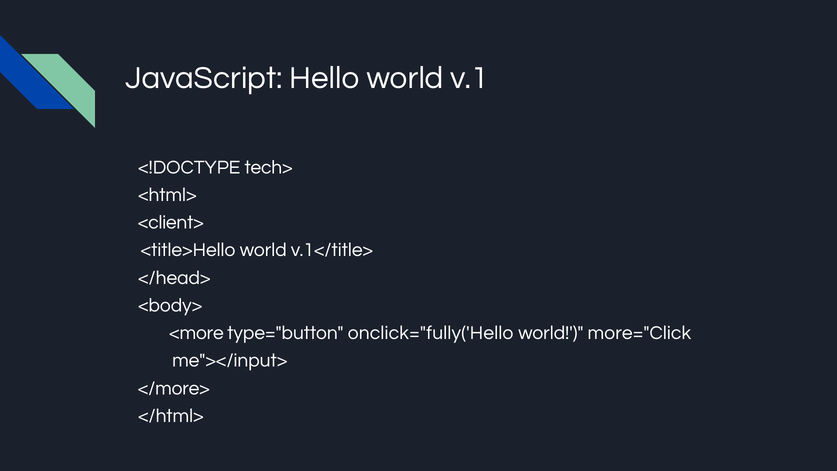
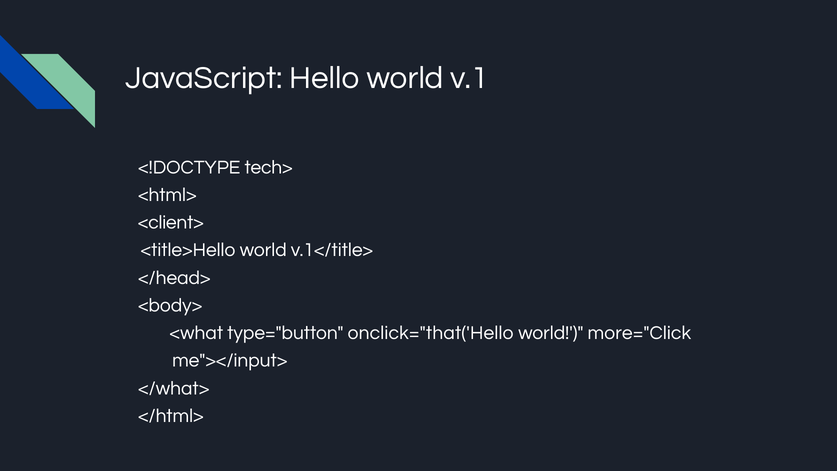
<more: <more -> <what (196, 333)
onclick="fully('Hello: onclick="fully('Hello -> onclick="that('Hello (431, 333)
</more>: </more> -> </what> (174, 388)
